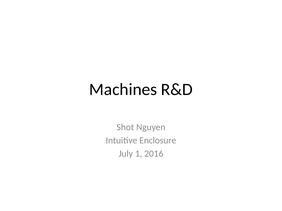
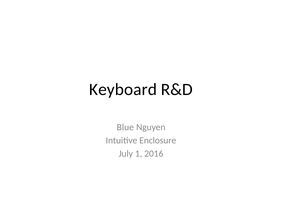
Machines: Machines -> Keyboard (123, 90)
Shot: Shot -> Blue (125, 128)
